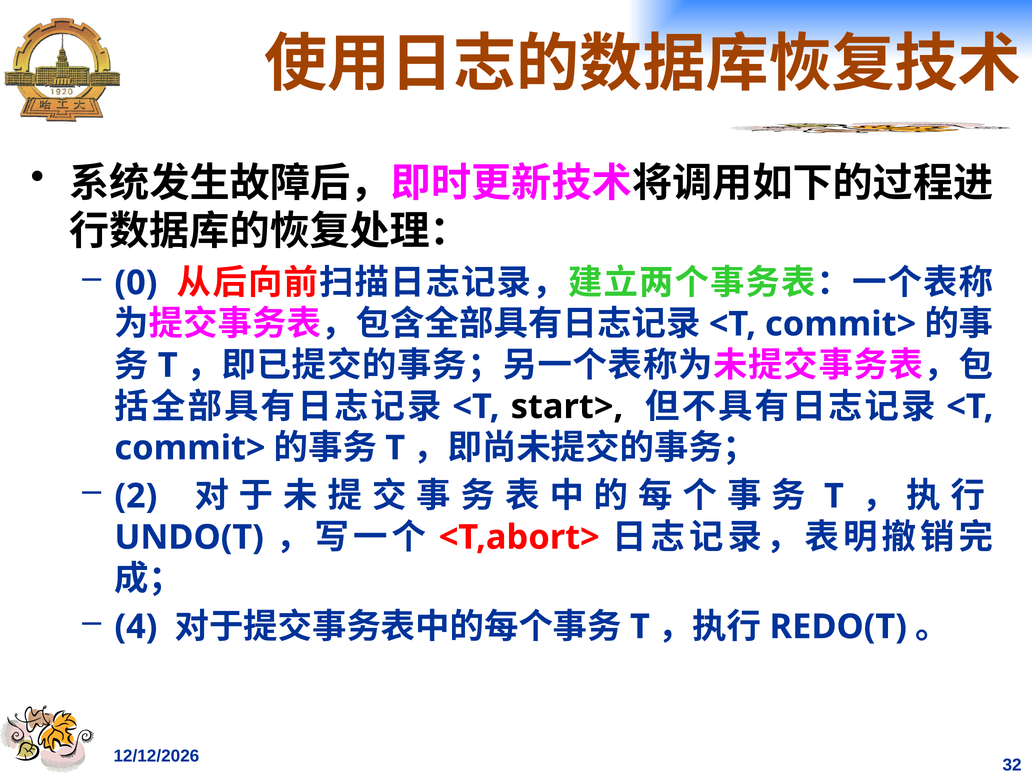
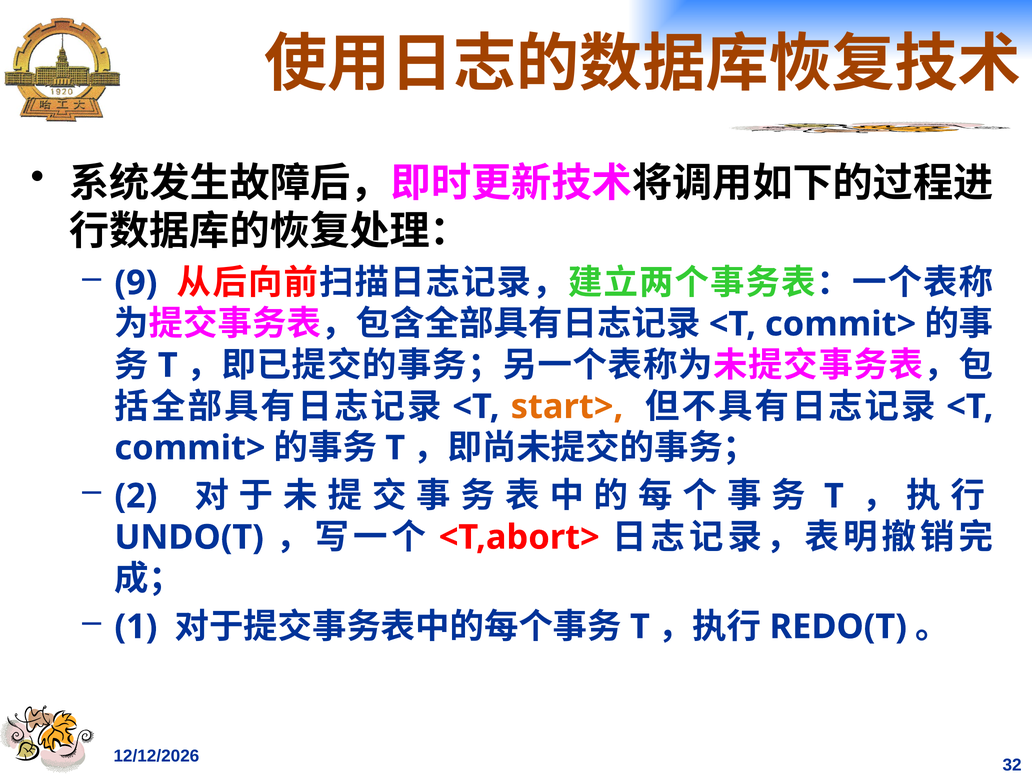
0: 0 -> 9 (136, 283)
start> colour: black -> orange (567, 407)
4: 4 -> 1 (136, 627)
